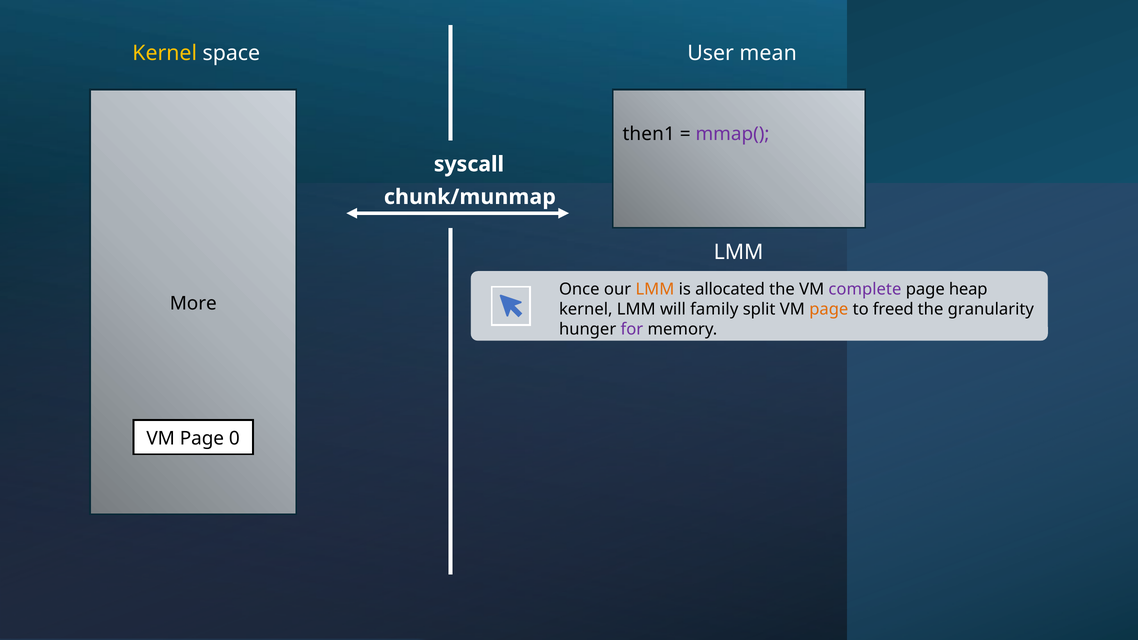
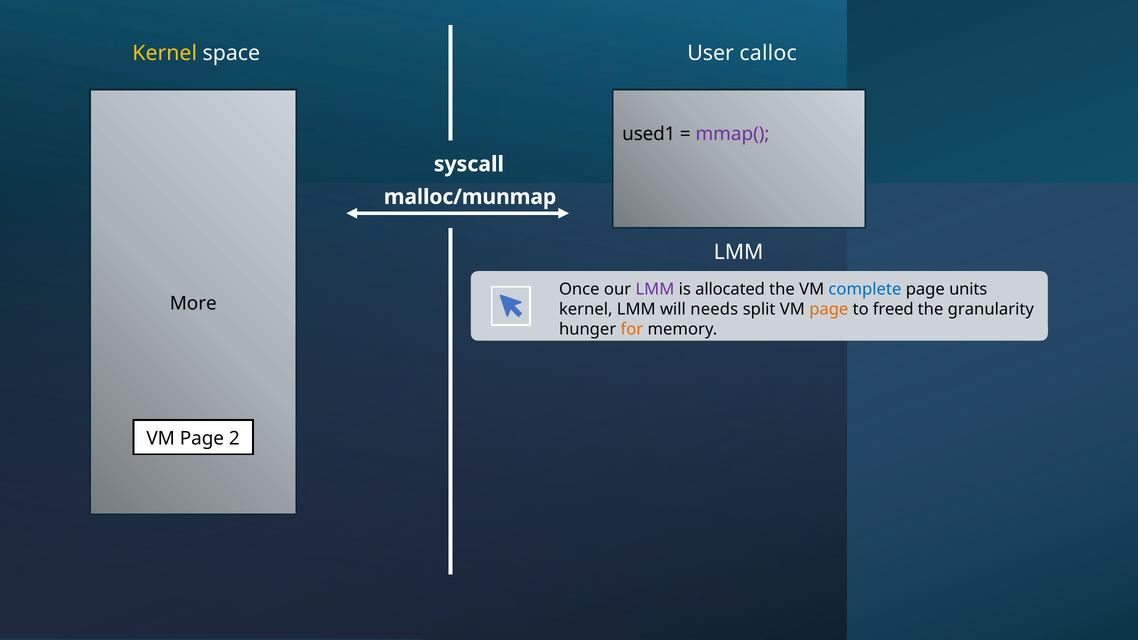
mean: mean -> calloc (768, 53)
then1: then1 -> used1 (649, 134)
chunk/munmap: chunk/munmap -> malloc/munmap (470, 197)
LMM colour: orange -> purple (655, 289)
complete colour: purple -> blue (865, 289)
heap: heap -> units (968, 289)
family: family -> needs (714, 309)
for colour: purple -> orange (632, 329)
0: 0 -> 2 (234, 438)
